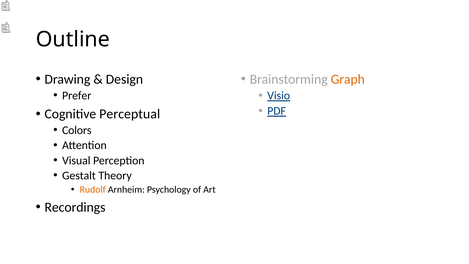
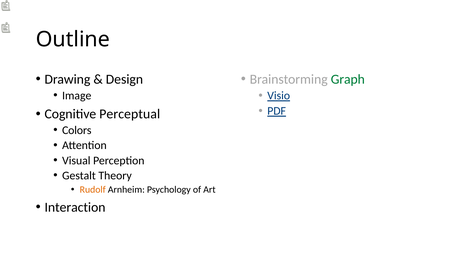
Graph colour: orange -> green (348, 79)
Prefer: Prefer -> Image (77, 95)
Recordings: Recordings -> Interaction (75, 207)
